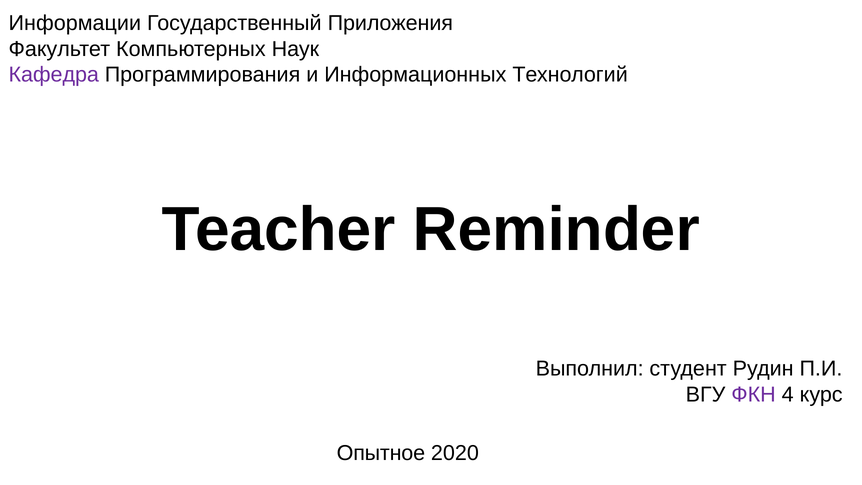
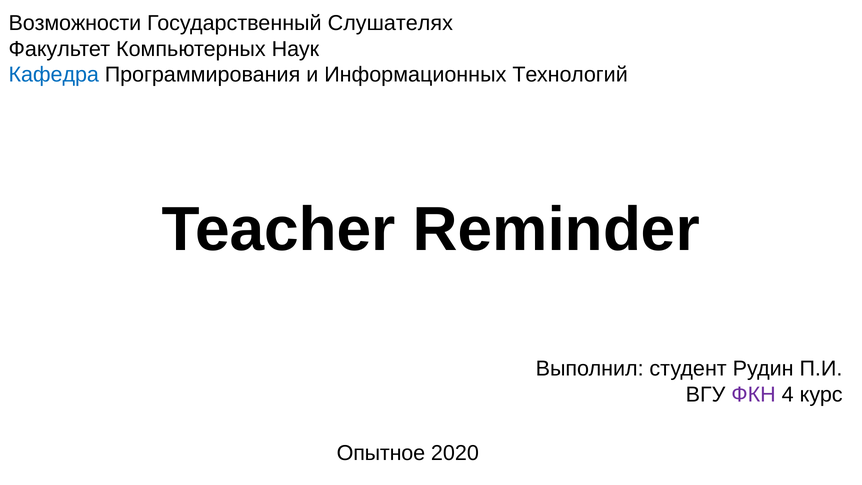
Информации: Информации -> Возможности (75, 23)
Приложения: Приложения -> Слушателях (390, 23)
Кафедра colour: purple -> blue (54, 75)
